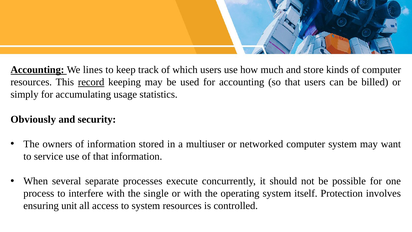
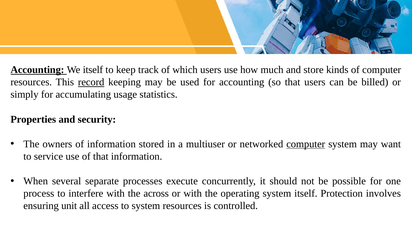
We lines: lines -> itself (93, 70)
Obviously: Obviously -> Properties (33, 119)
computer underline: none -> present (306, 144)
single: single -> across (156, 193)
